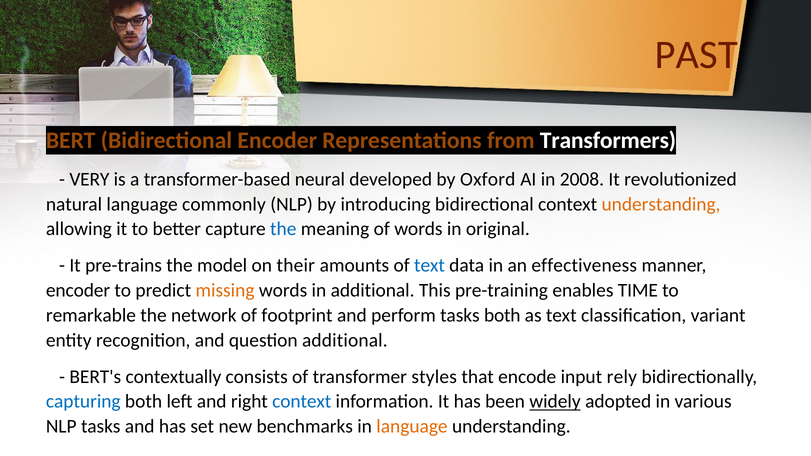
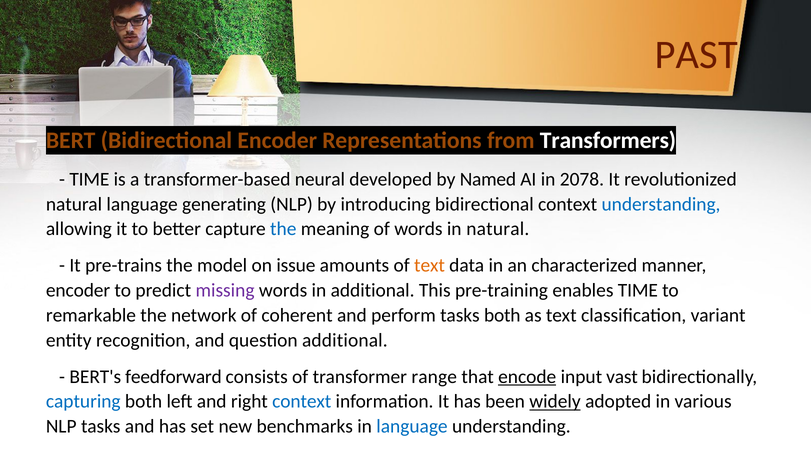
VERY: VERY -> TIME (89, 179)
Oxford: Oxford -> Named (488, 179)
2008: 2008 -> 2078 (582, 179)
commonly: commonly -> generating (224, 204)
understanding colour: orange -> blue (661, 204)
in original: original -> natural (498, 229)
their: their -> issue (296, 266)
text colour: blue -> orange (430, 266)
effectiveness: effectiveness -> characterized (584, 266)
missing colour: orange -> purple (225, 291)
footprint: footprint -> coherent (297, 315)
contextually: contextually -> feedforward (173, 377)
styles: styles -> range (434, 377)
encode underline: none -> present (527, 377)
rely: rely -> vast (622, 377)
language colour: orange -> blue (412, 427)
